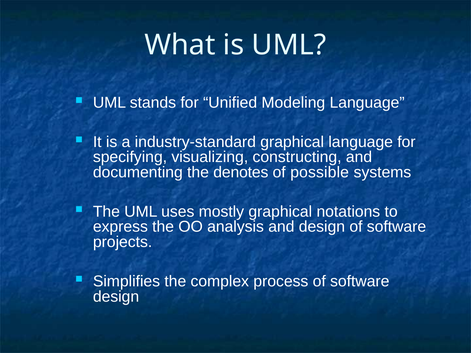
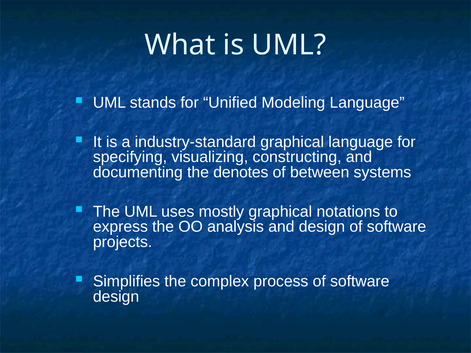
possible: possible -> between (320, 172)
